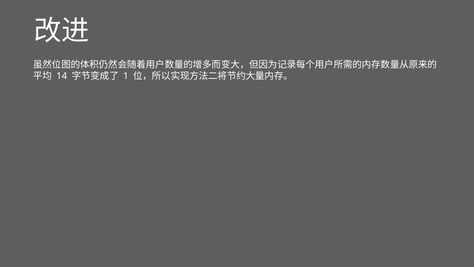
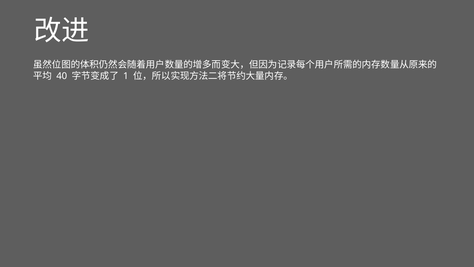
14: 14 -> 40 (62, 76)
